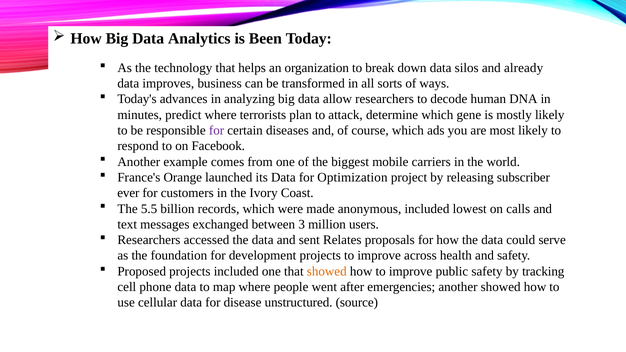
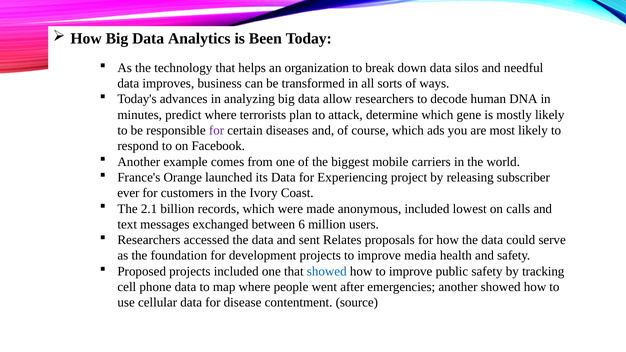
already: already -> needful (524, 68)
Optimization: Optimization -> Experiencing (352, 178)
5.5: 5.5 -> 2.1 (149, 209)
3: 3 -> 6 (302, 224)
across: across -> media (420, 256)
showed colour: orange -> blue (327, 271)
unstructured: unstructured -> contentment (299, 303)
